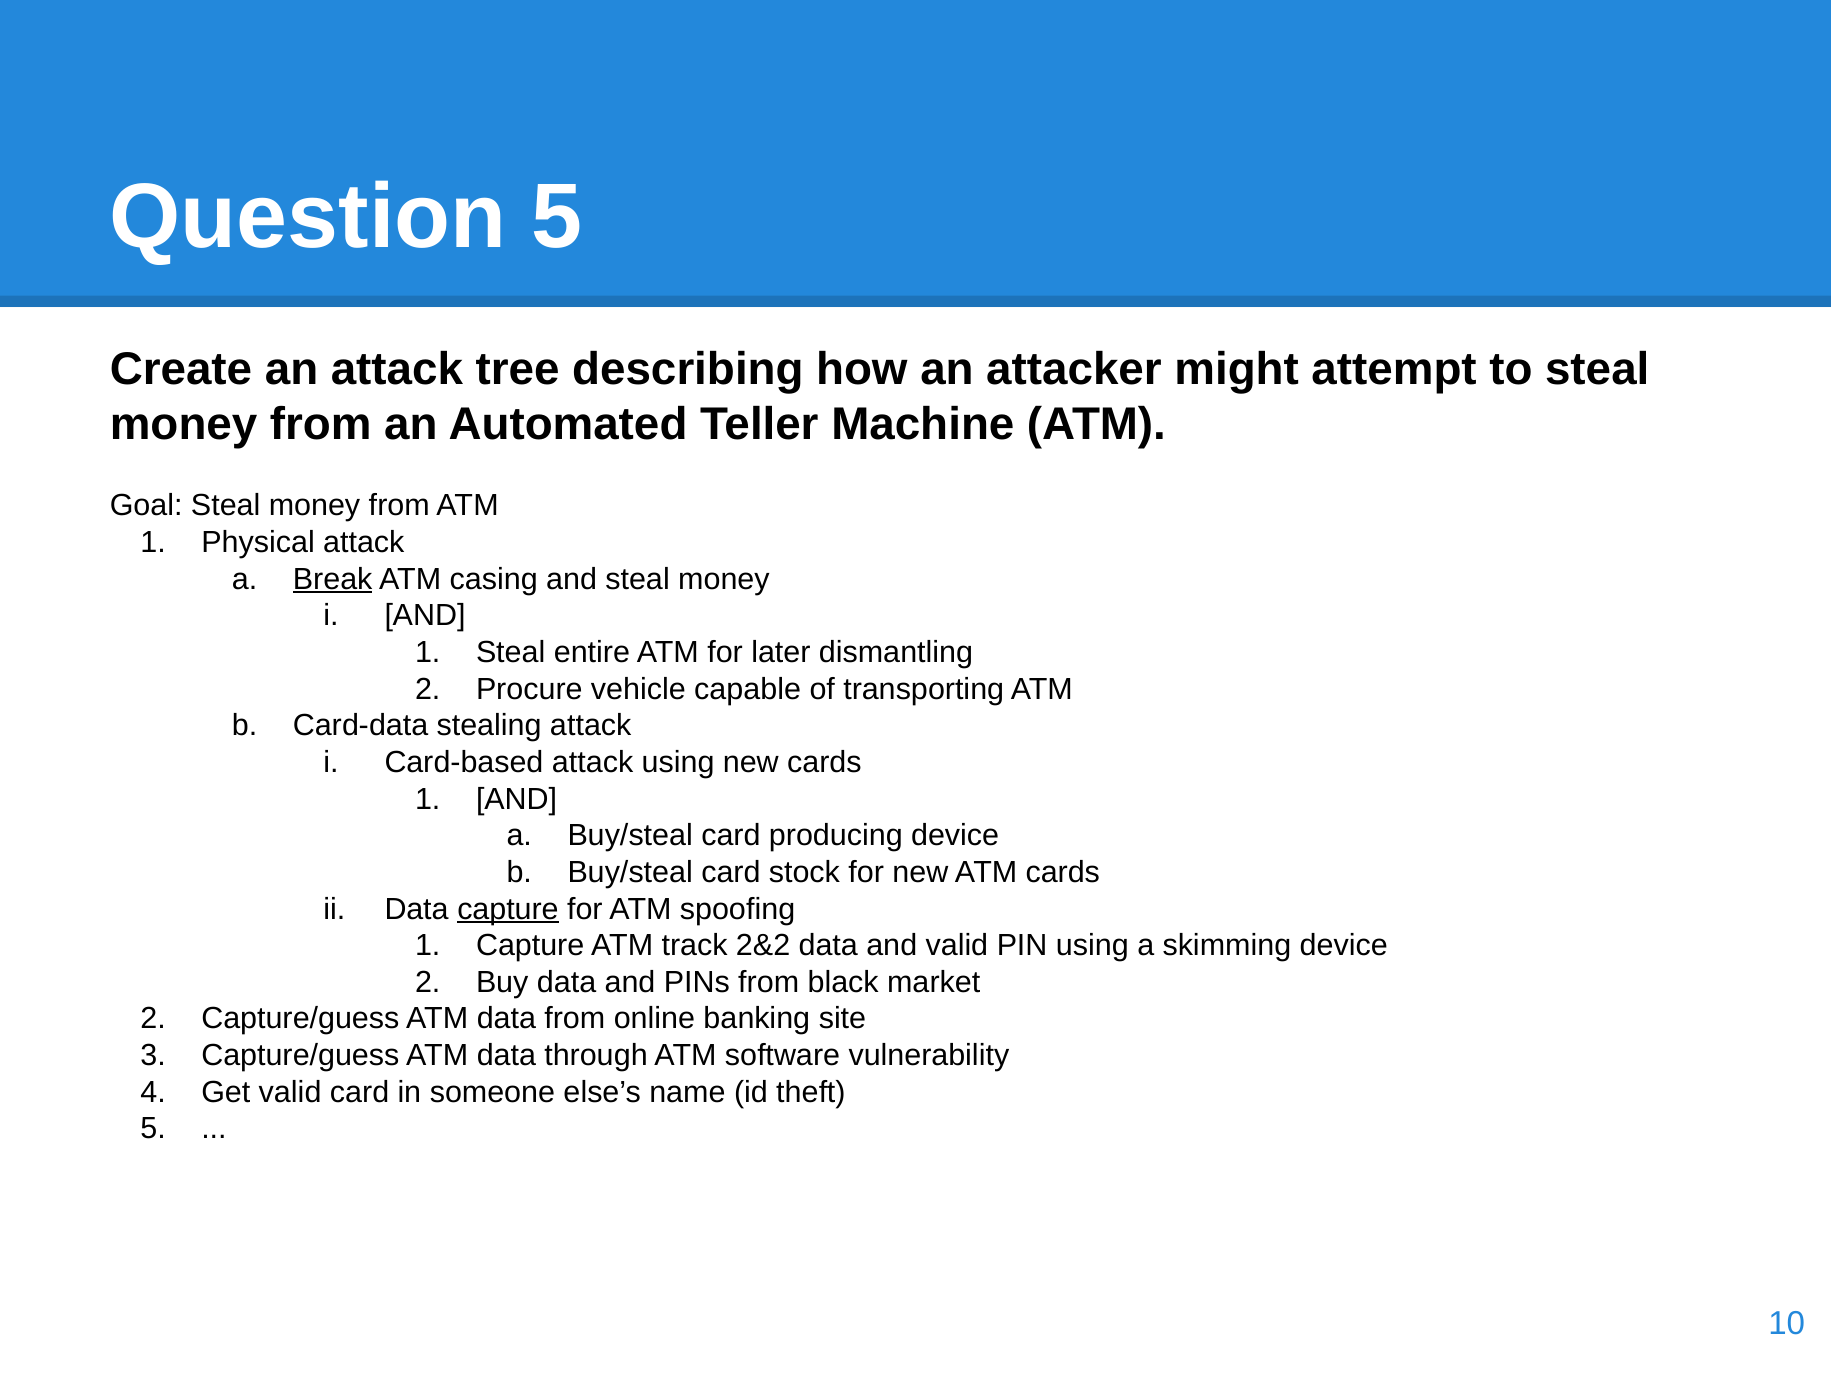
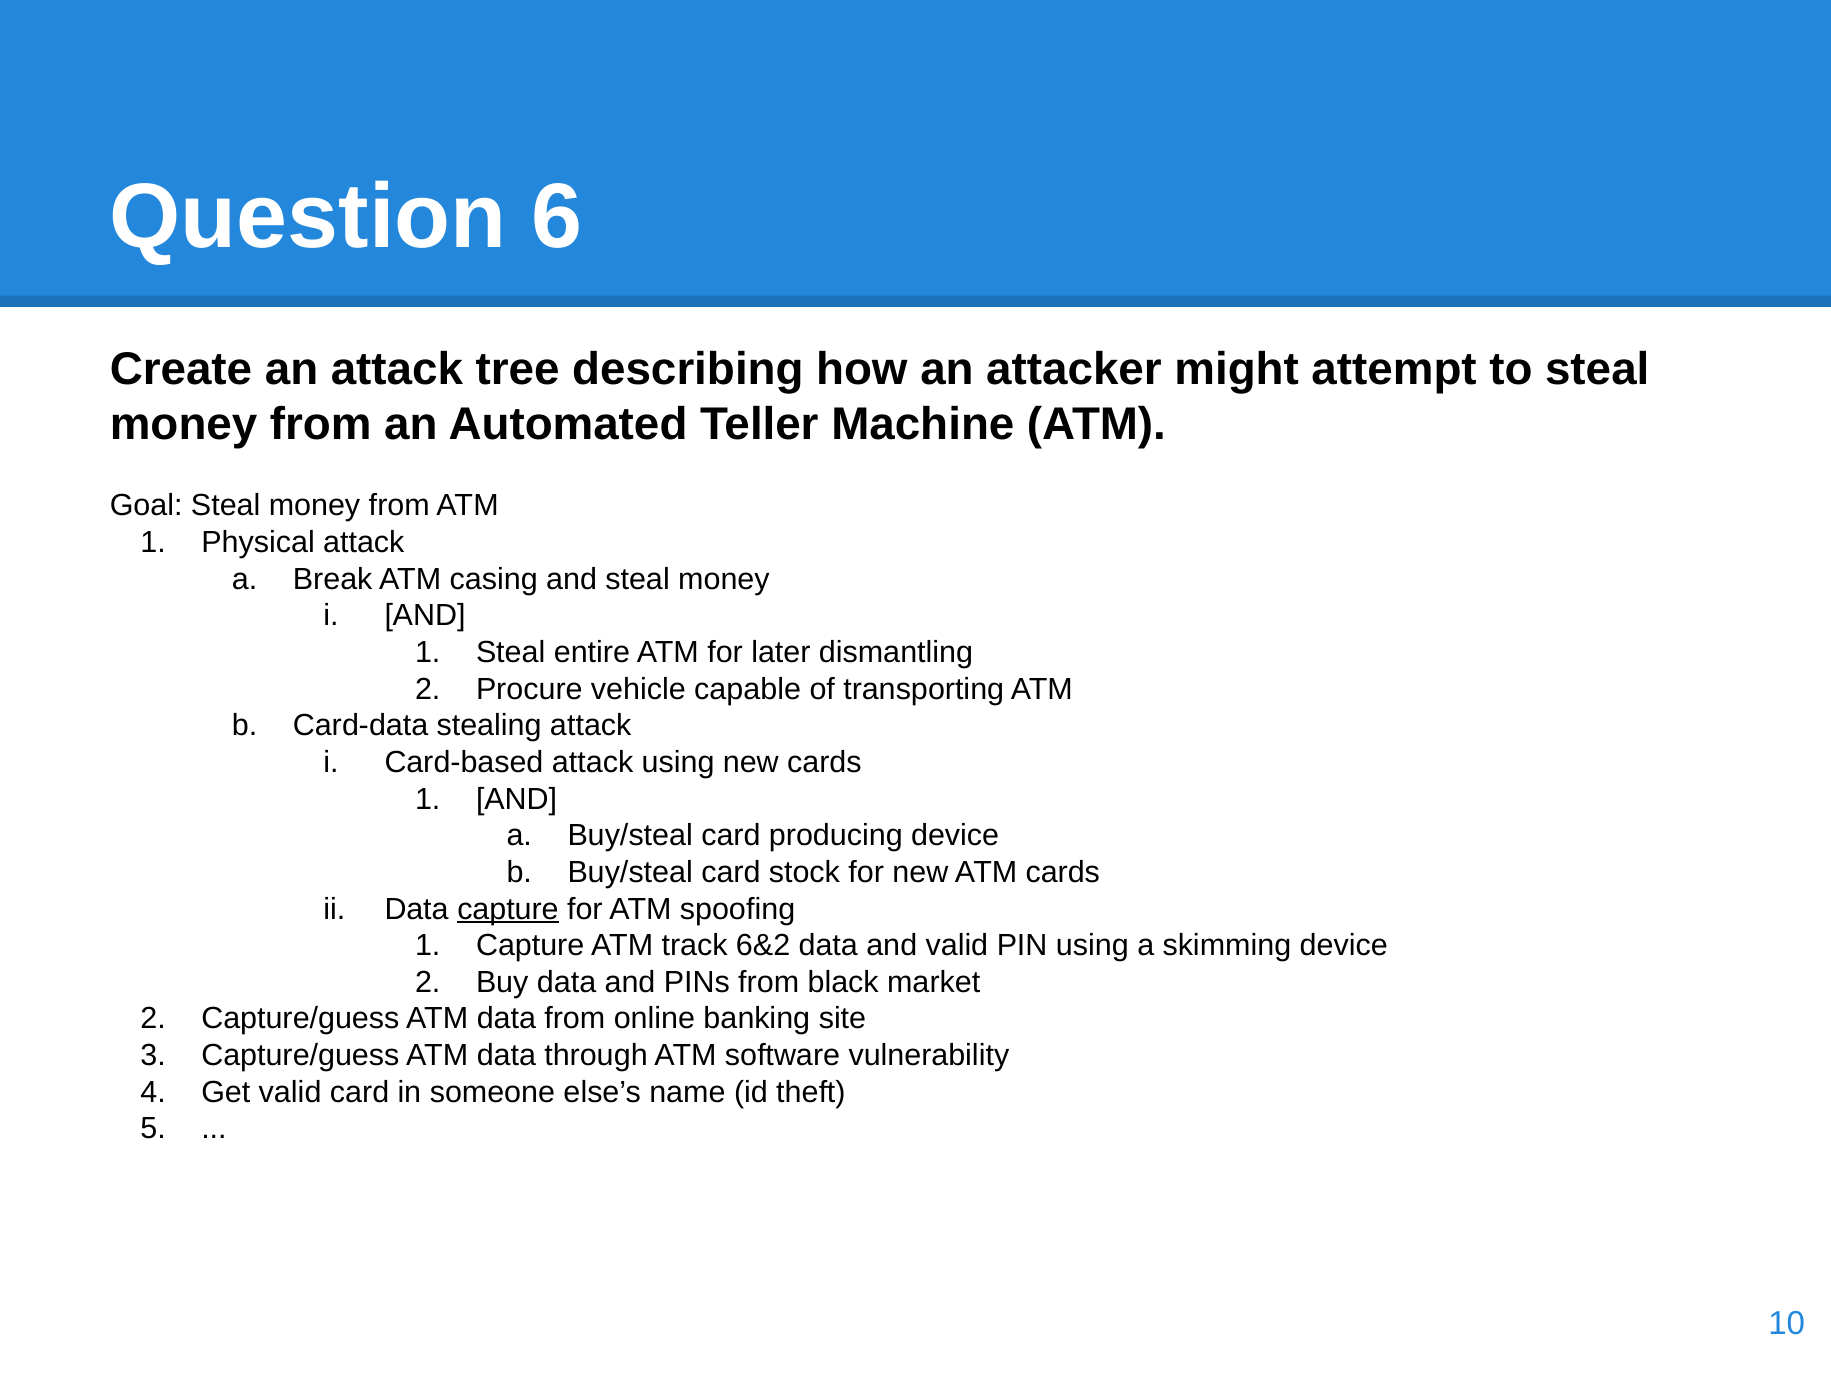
Question 5: 5 -> 6 (557, 217)
Break underline: present -> none (333, 579)
2&2: 2&2 -> 6&2 (763, 945)
